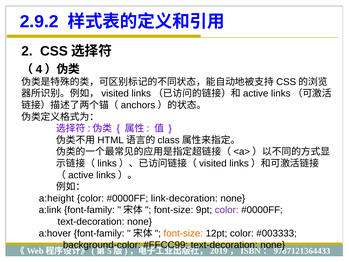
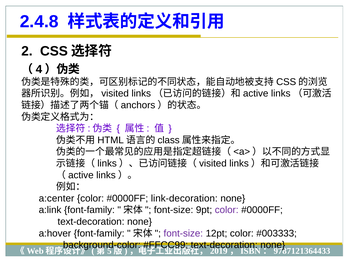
2.9.2: 2.9.2 -> 2.4.8 (39, 22)
a:height: a:height -> a:center (57, 198)
font-size colour: orange -> purple (183, 233)
